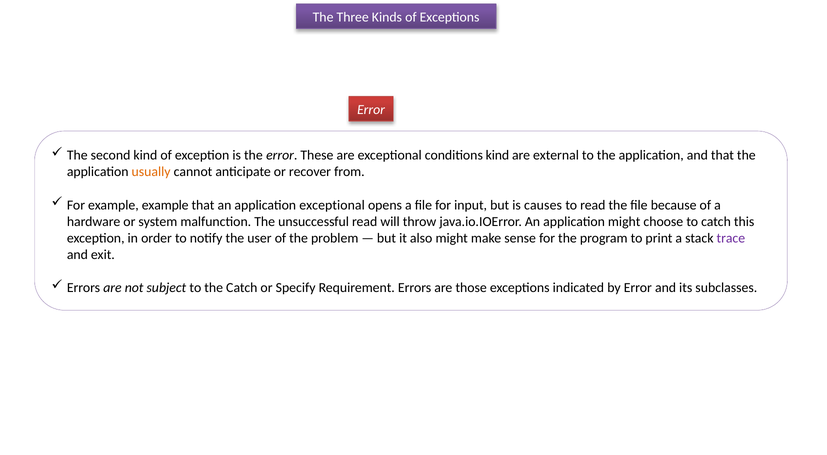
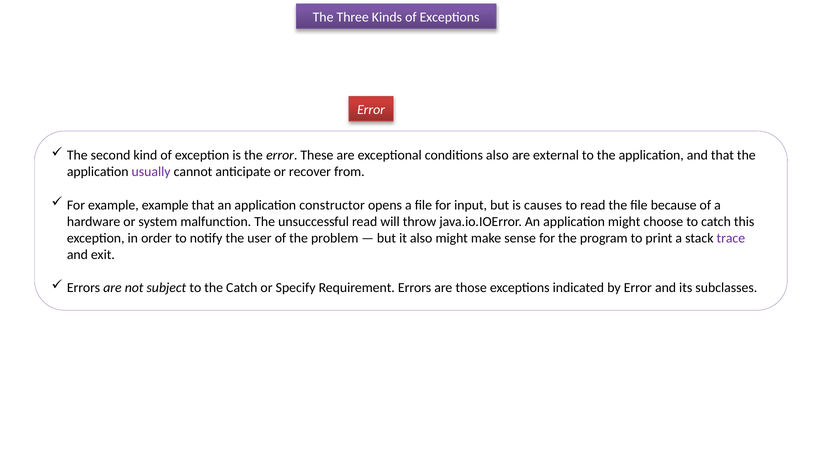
conditions kind: kind -> also (497, 155)
usually colour: orange -> purple (151, 172)
application exceptional: exceptional -> constructor (332, 205)
